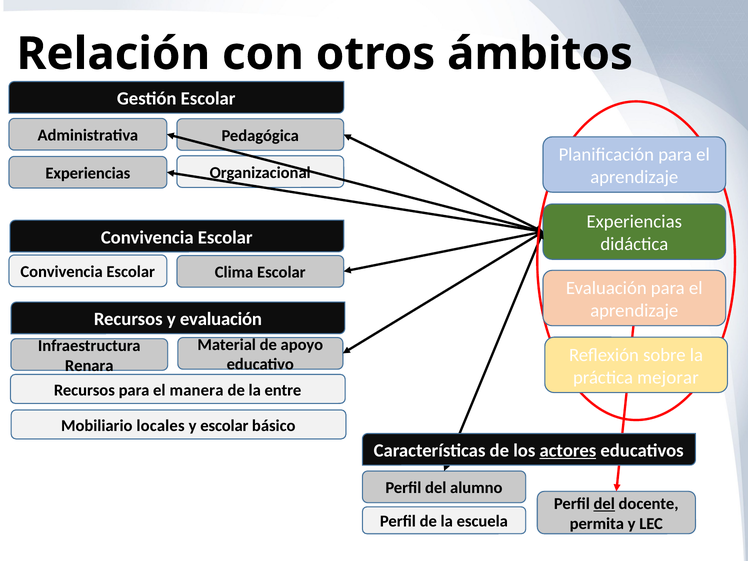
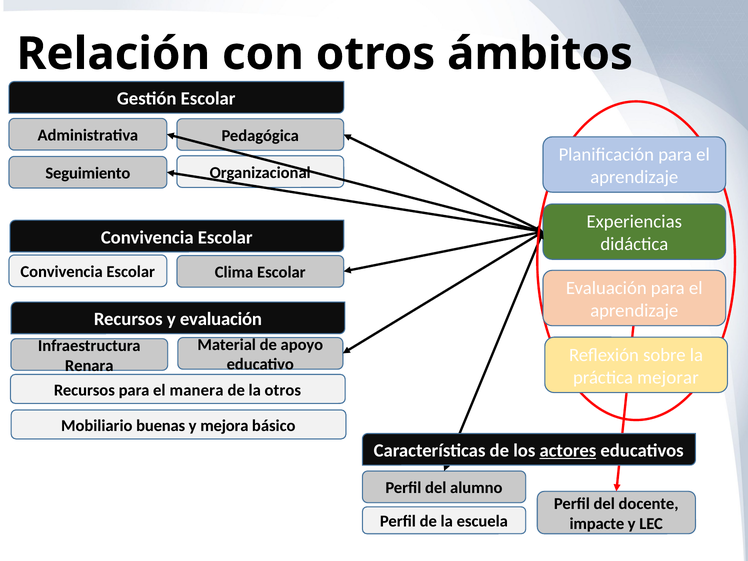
Experiencias: Experiencias -> Seguimiento (88, 173)
la entre: entre -> otros (283, 390)
locales: locales -> buenas (161, 426)
y escolar: escolar -> mejora (224, 426)
del underline: present -> none (604, 504)
permita: permita -> impacte (597, 524)
